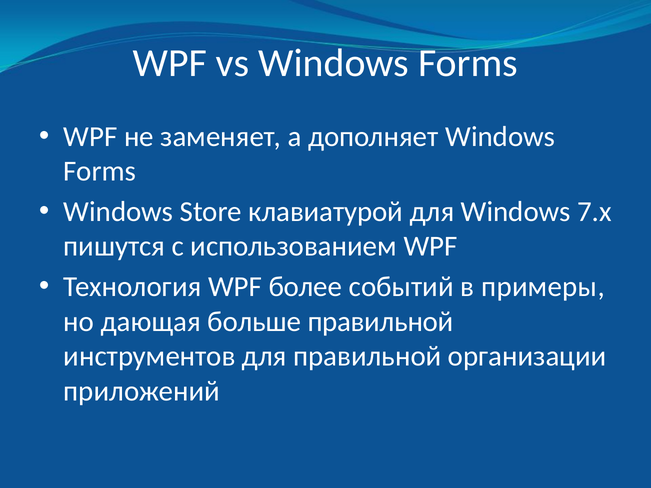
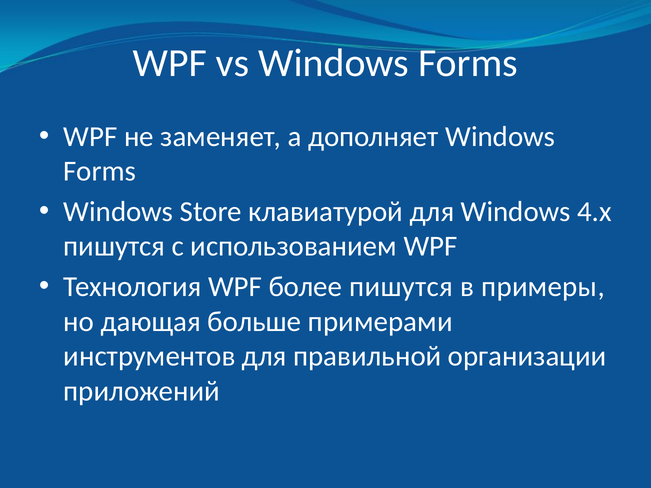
7.x: 7.x -> 4.x (594, 212)
более событий: событий -> пишутся (401, 287)
больше правильной: правильной -> примерами (380, 322)
